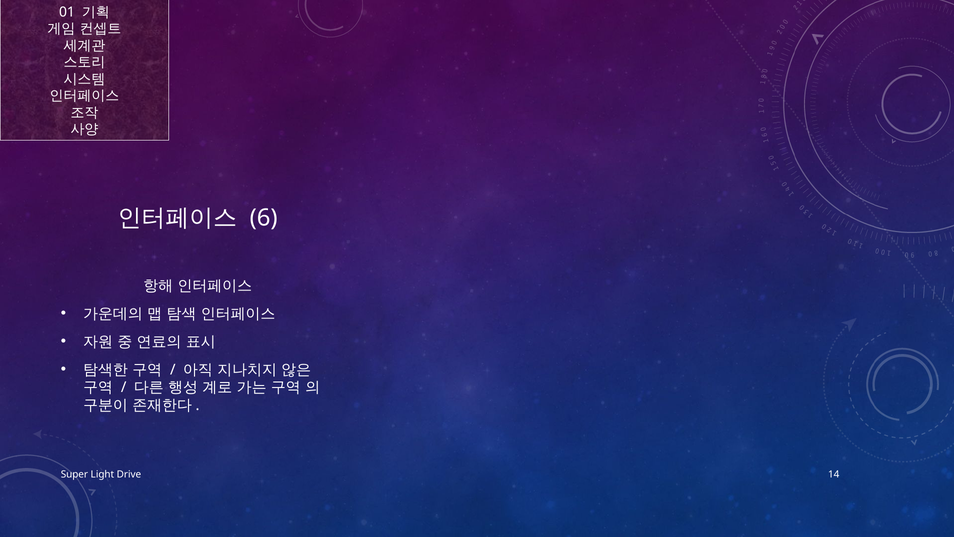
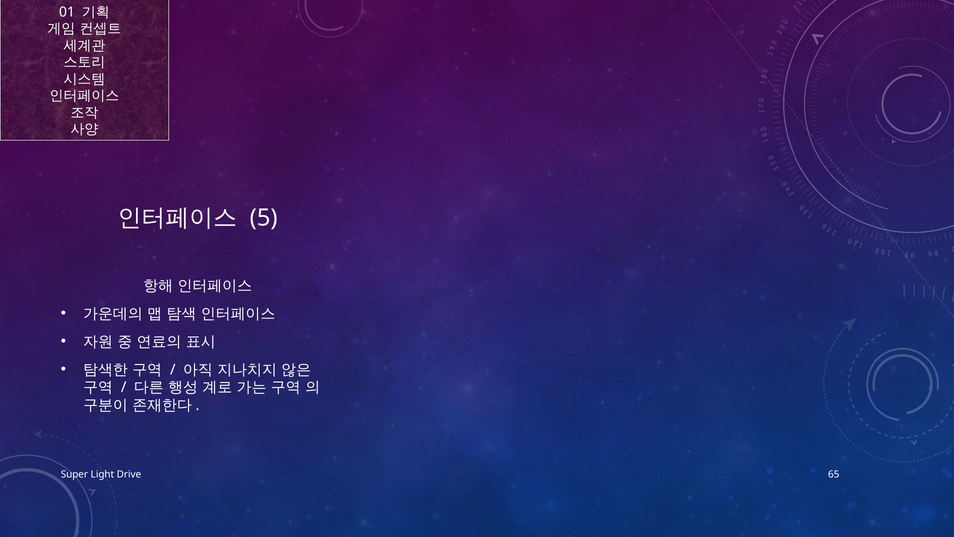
6: 6 -> 5 (264, 218)
14: 14 -> 65 (834, 474)
